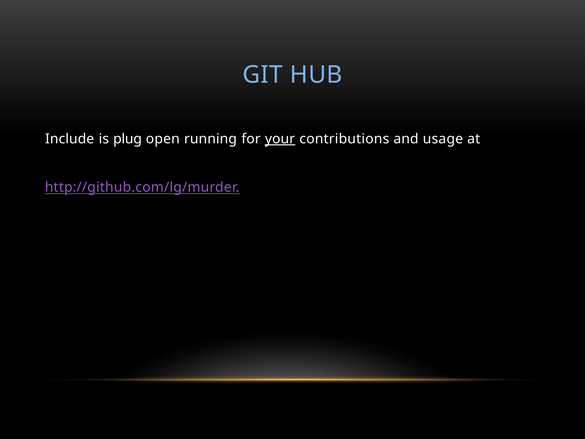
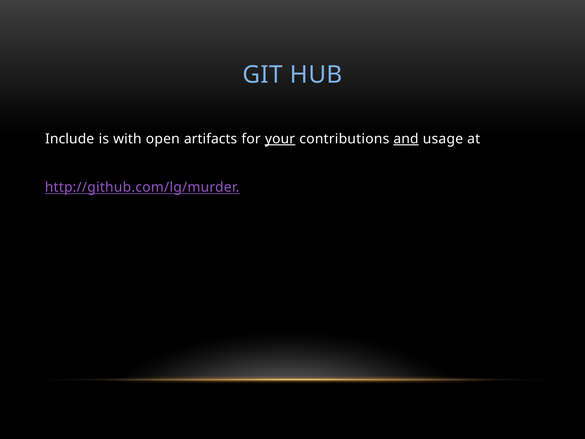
plug: plug -> with (127, 139)
running: running -> artifacts (211, 139)
and underline: none -> present (406, 139)
